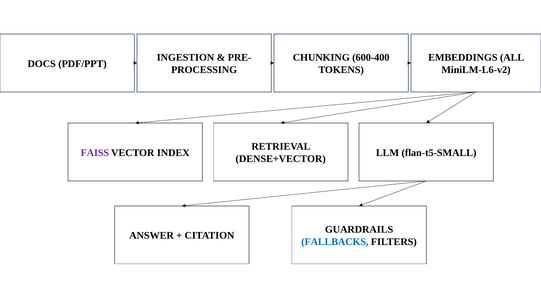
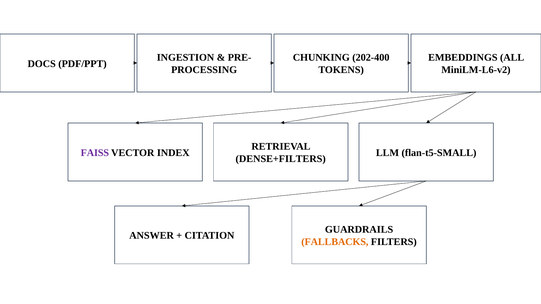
600-400: 600-400 -> 202-400 (371, 58)
DENSE+VECTOR: DENSE+VECTOR -> DENSE+FILTERS (281, 159)
FALLBACKS colour: blue -> orange (335, 242)
